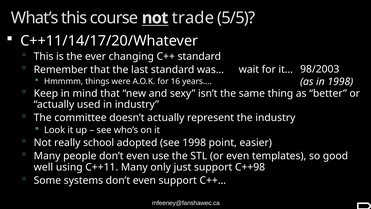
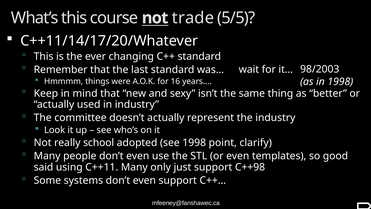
easier: easier -> clarify (256, 143)
well: well -> said (44, 167)
